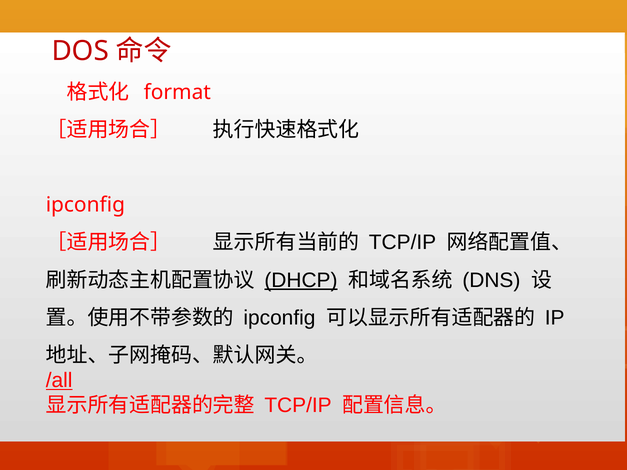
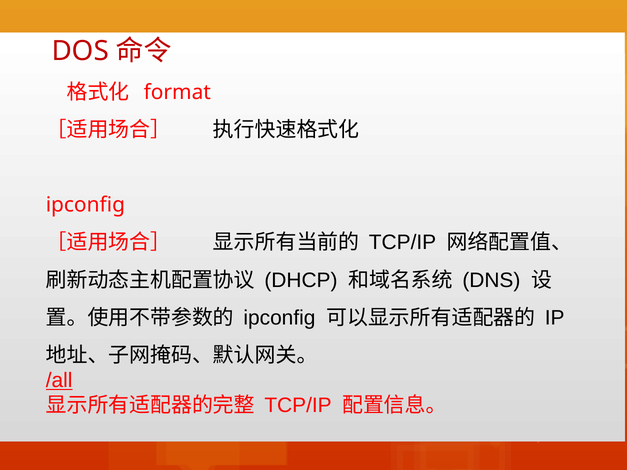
DHCP underline: present -> none (301, 280)
